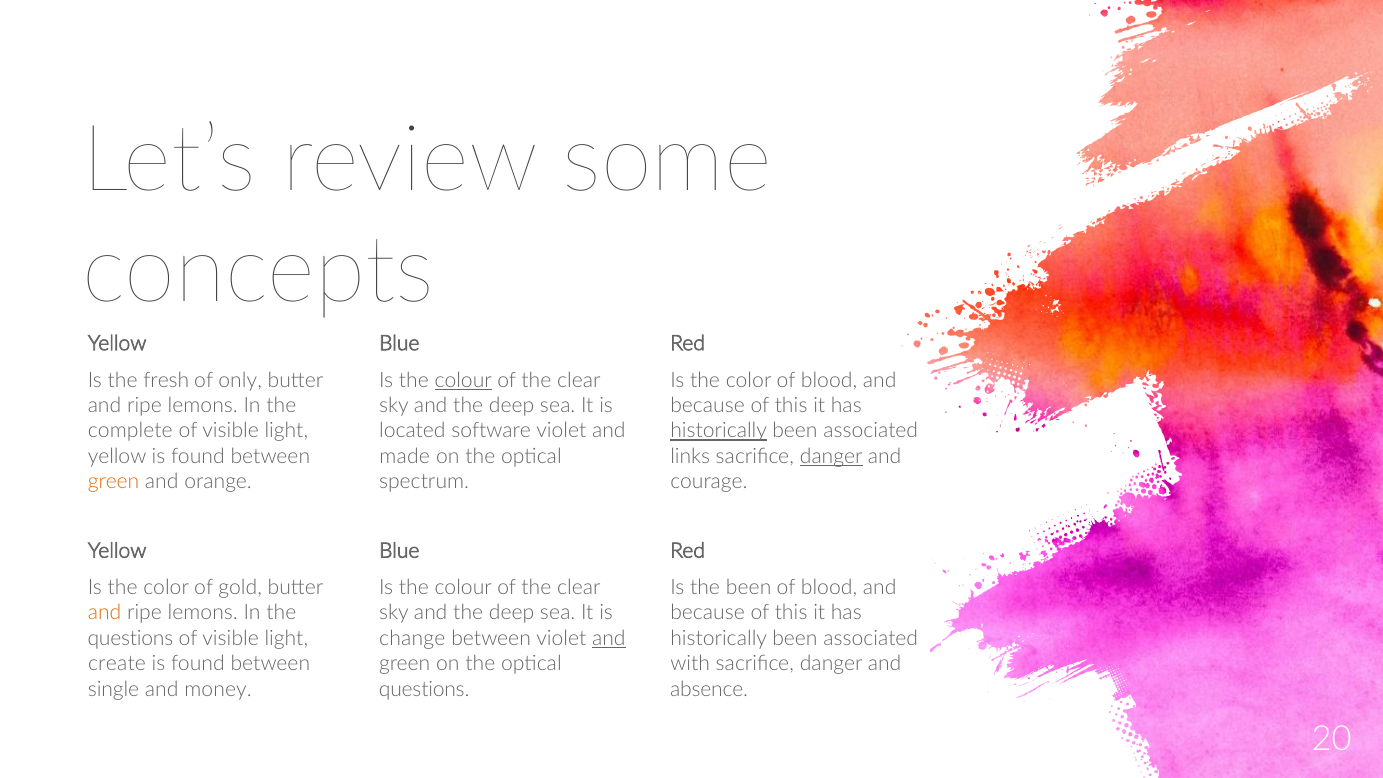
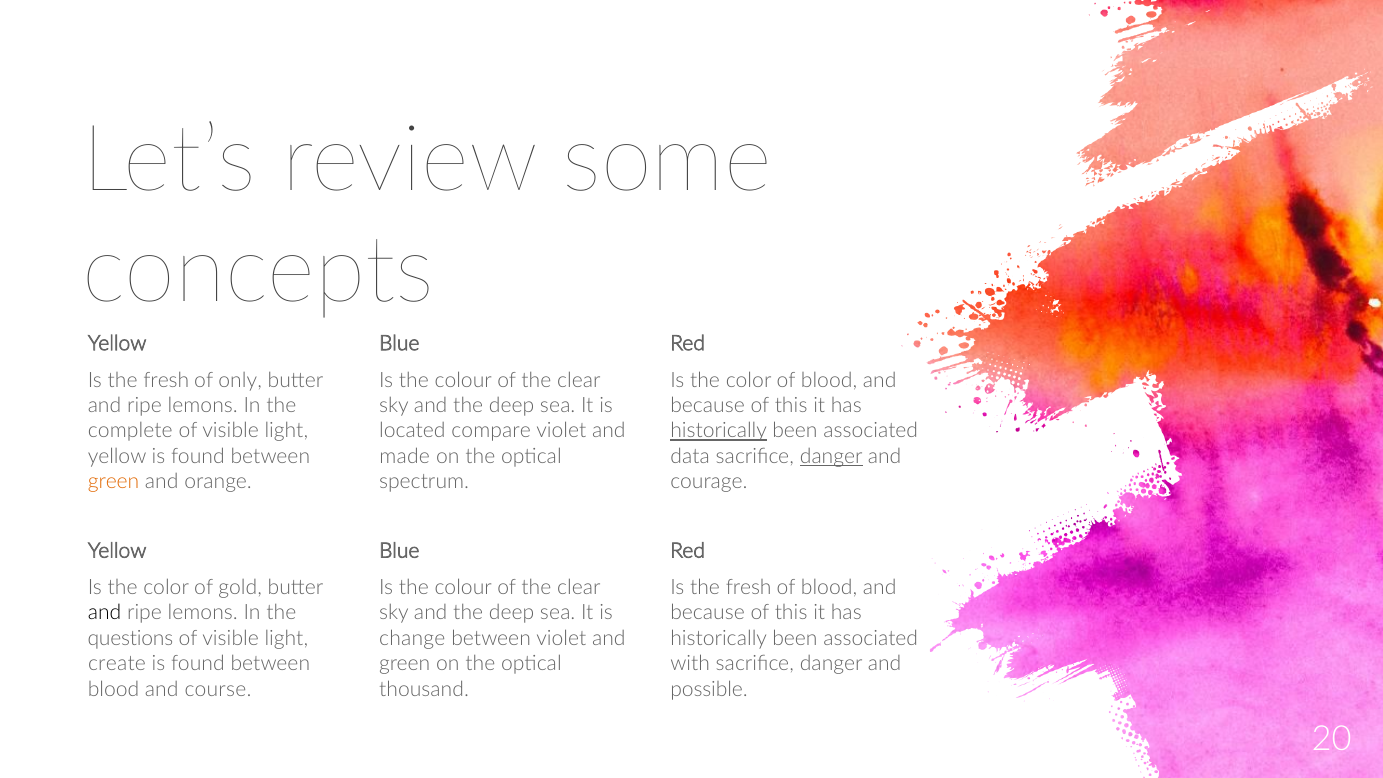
colour underline: present -> none (463, 380)
software: software -> compare (491, 431)
links: links -> data (690, 456)
been: been -> fresh (749, 588)
and colour: orange -> black (105, 613)
and underline: present -> none (609, 638)
single: single -> blood (114, 689)
money: money -> course (218, 689)
questions: questions -> thousand (424, 689)
absence: absence -> possible (709, 689)
